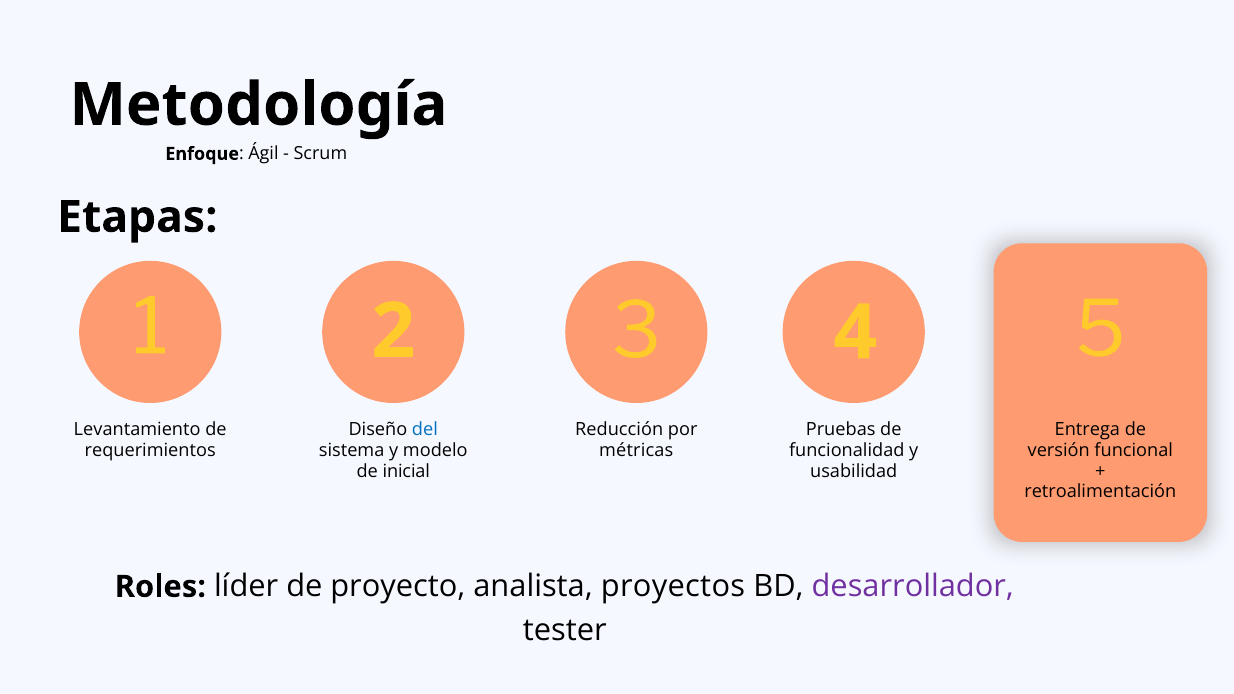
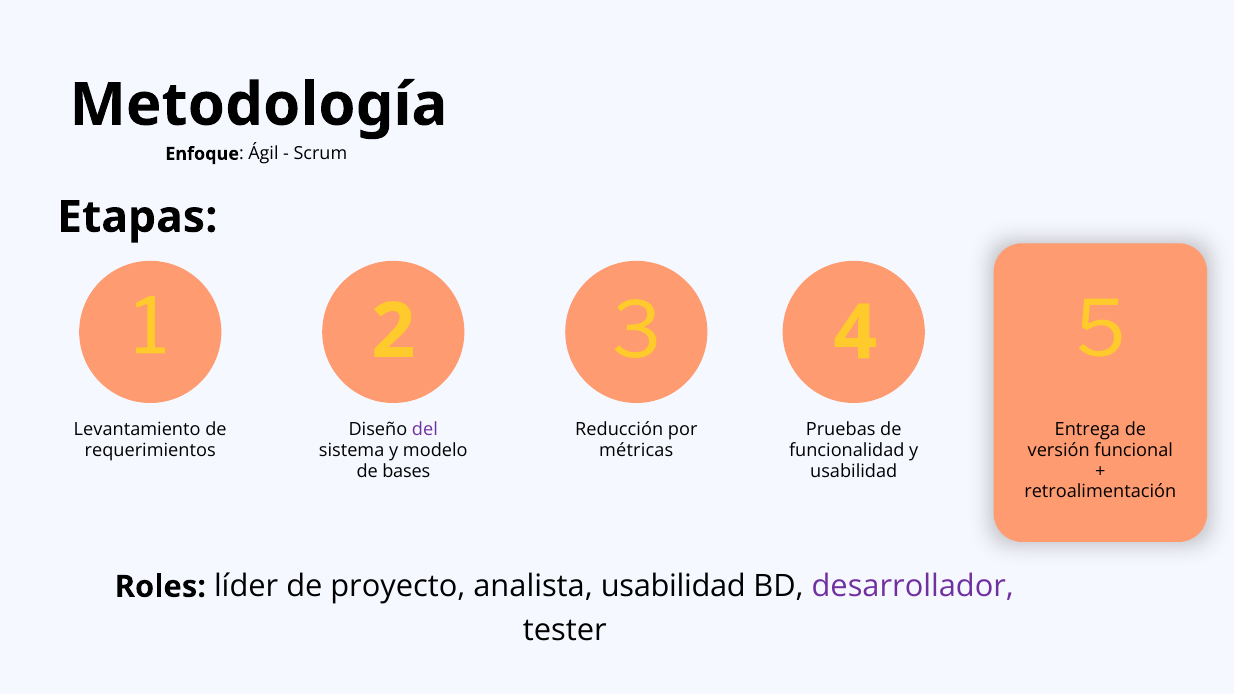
del colour: blue -> purple (425, 430)
inicial: inicial -> bases (406, 471)
analista proyectos: proyectos -> usabilidad (673, 587)
